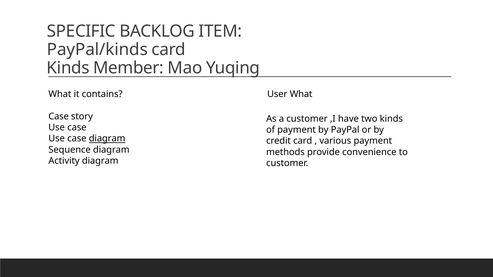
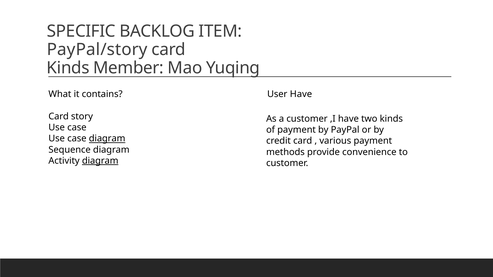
PayPal/kinds: PayPal/kinds -> PayPal/story (97, 50)
User What: What -> Have (301, 94)
Case: Case -> Card (59, 117)
diagram underline: none -> present (100, 161)
